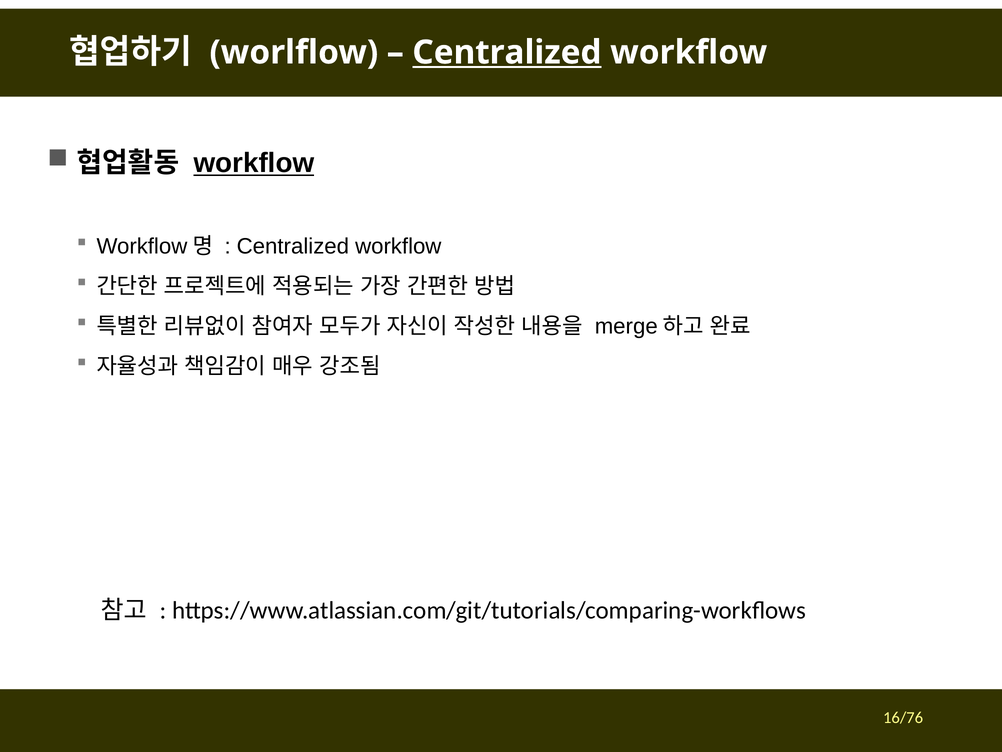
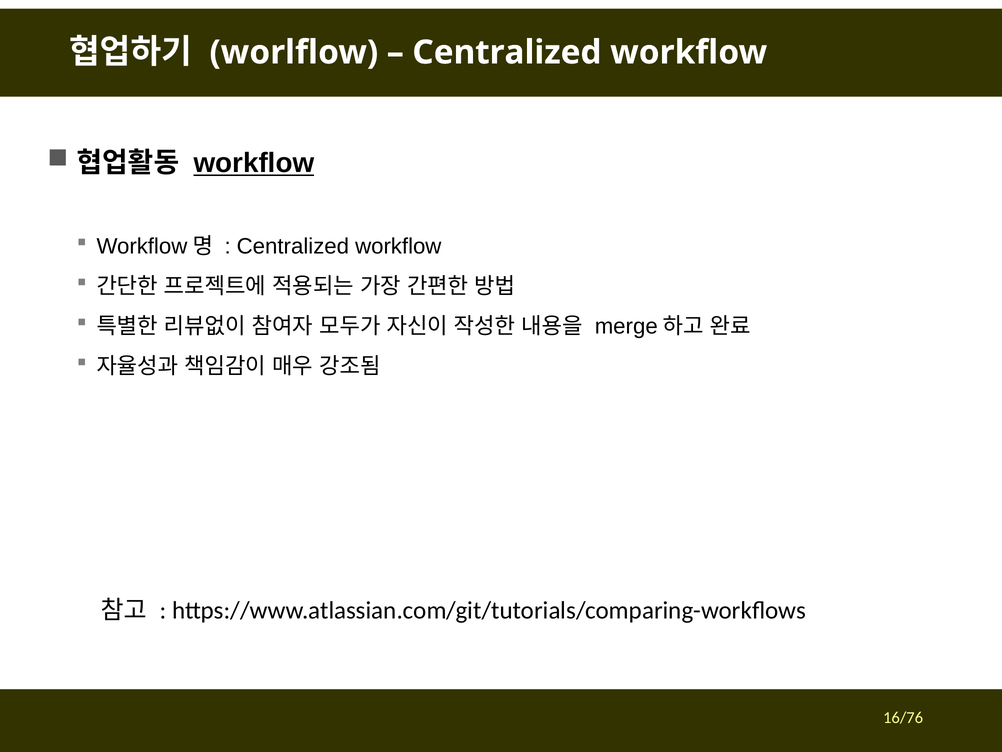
Centralized underline: present -> none (507, 52)
